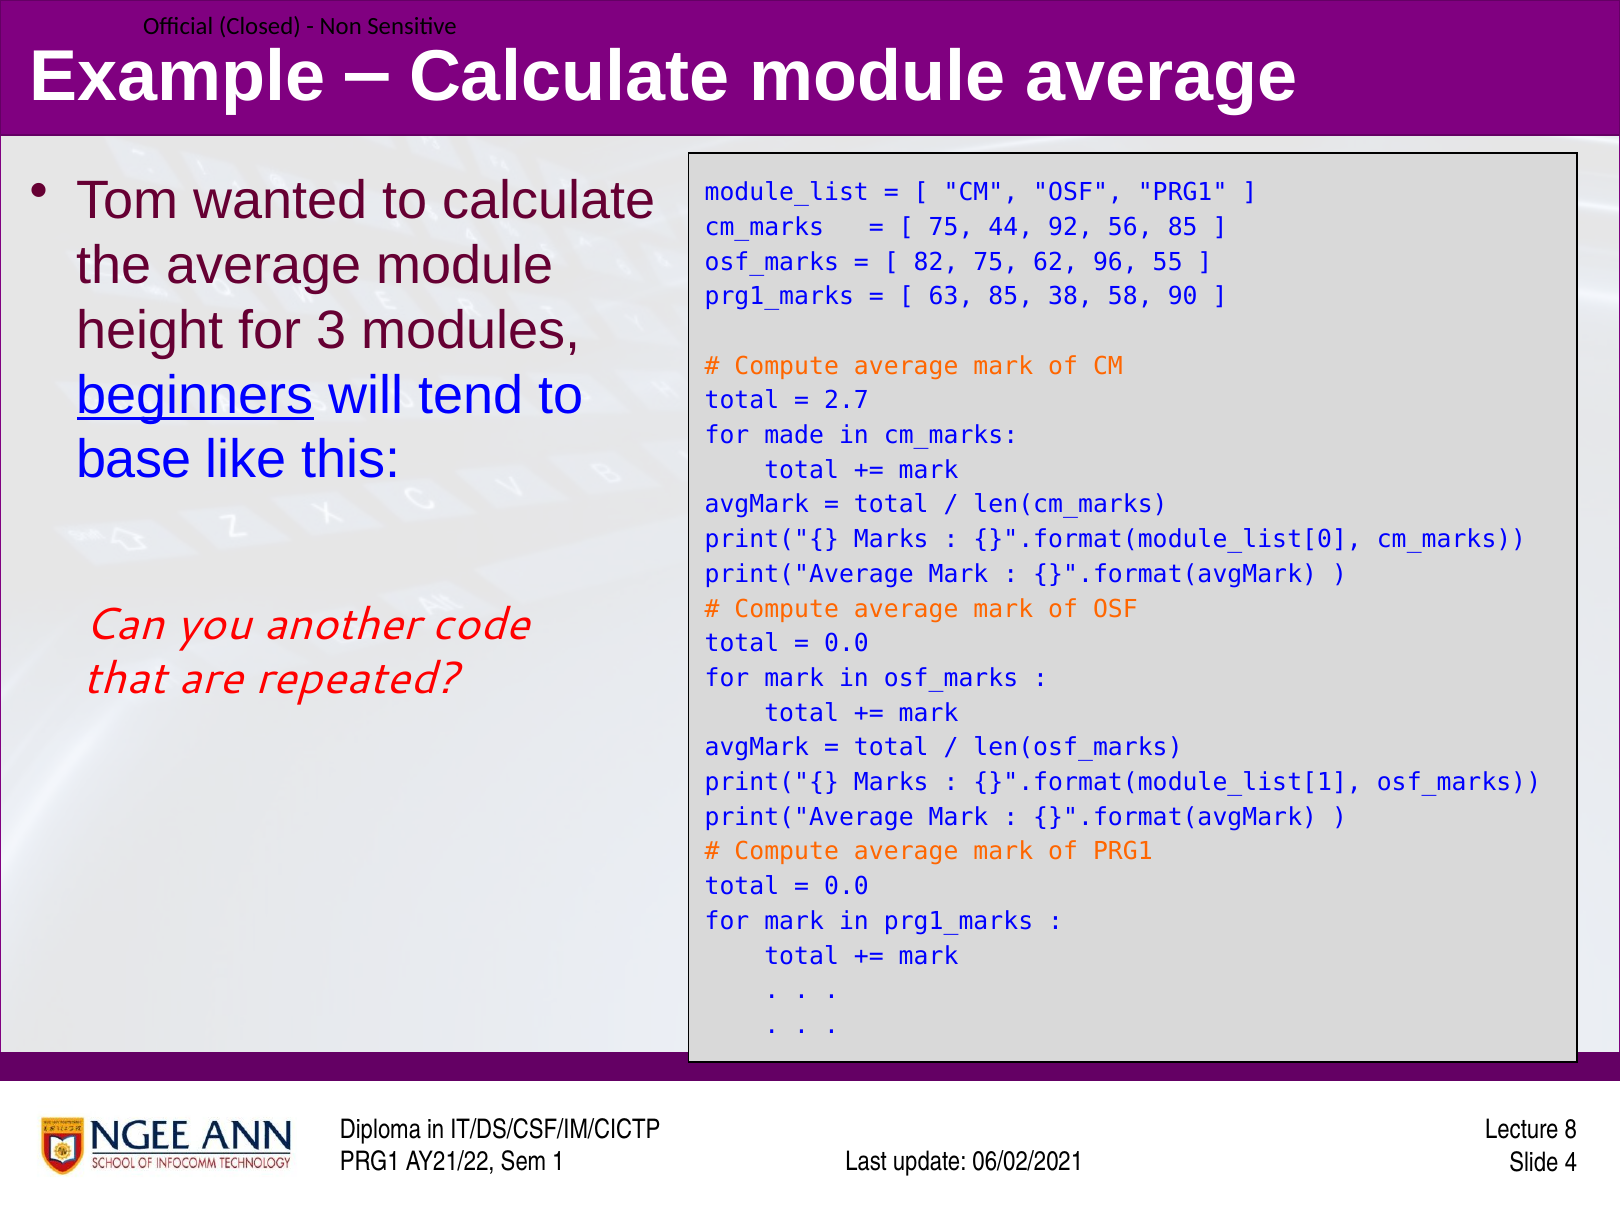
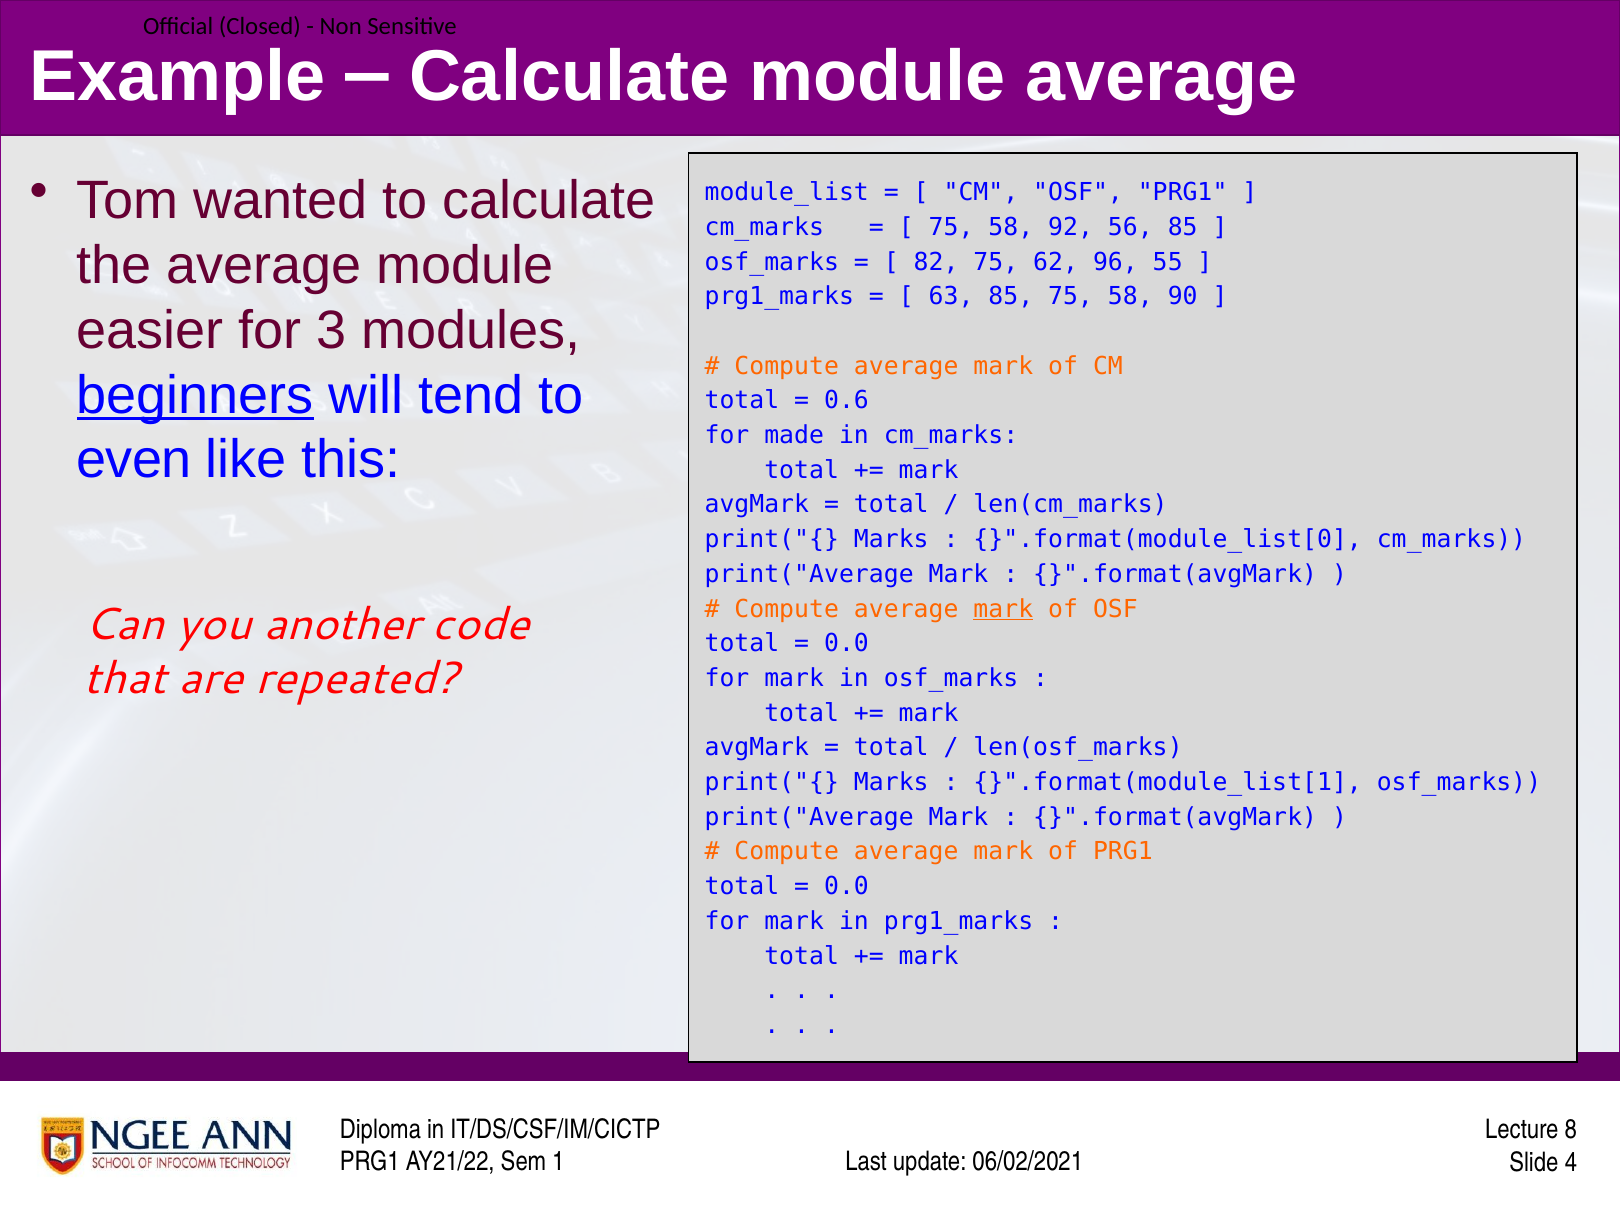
44: 44 -> 58 (1011, 227)
85 38: 38 -> 75 (1070, 297)
height: height -> easier (150, 330)
2.7: 2.7 -> 0.6 (846, 401)
base: base -> even (134, 460)
mark underline: none -> present (1003, 609)
